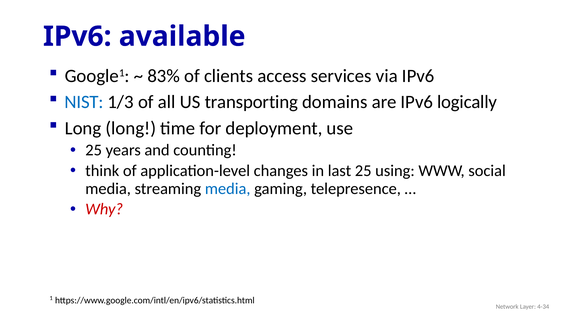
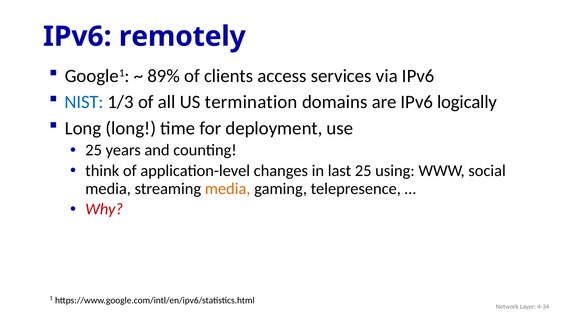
available: available -> remotely (182, 37)
83%: 83% -> 89% (164, 76)
transporting: transporting -> termination (251, 102)
media colour: blue -> orange (228, 189)
